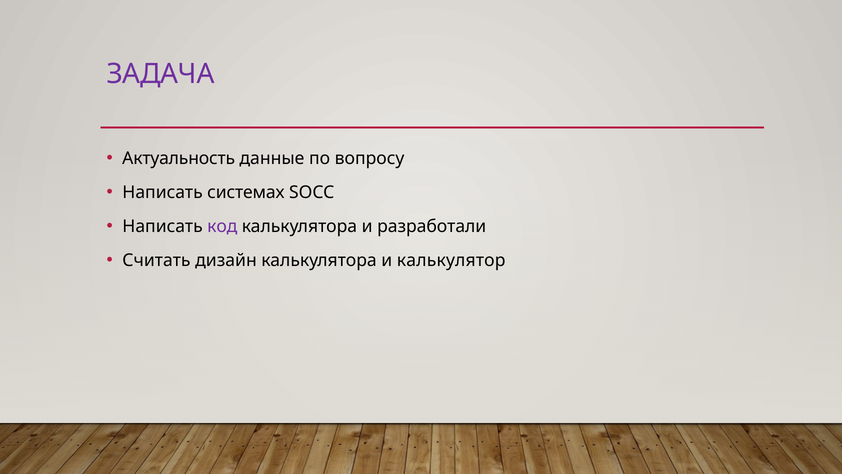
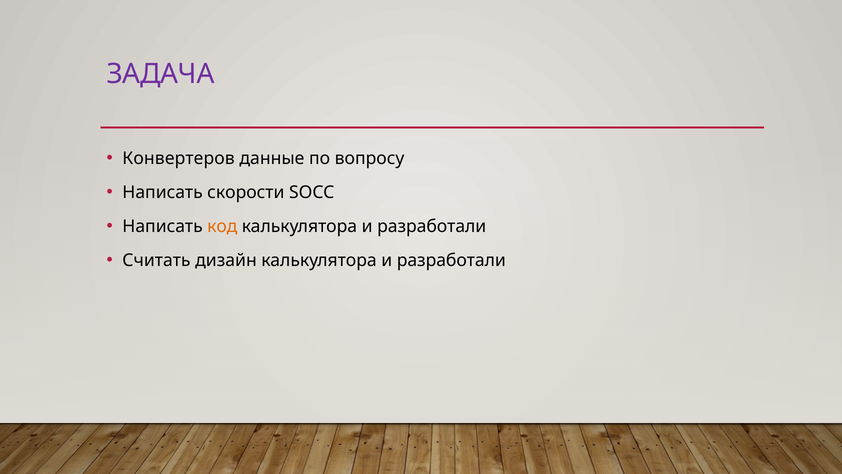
Актуальность: Актуальность -> Конвертеров (179, 158)
системах: системах -> скорости (246, 192)
код colour: purple -> orange (222, 226)
дизайн калькулятора и калькулятор: калькулятор -> разработали (451, 260)
